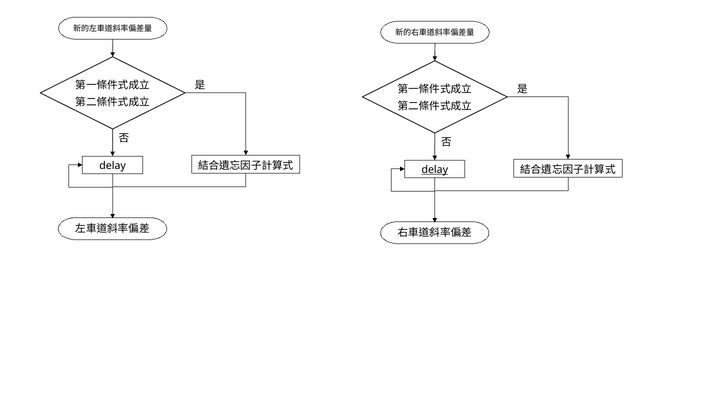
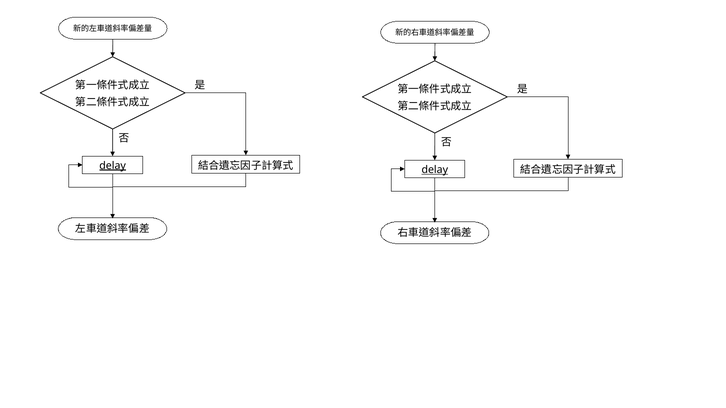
delay underline: none -> present (113, 166)
